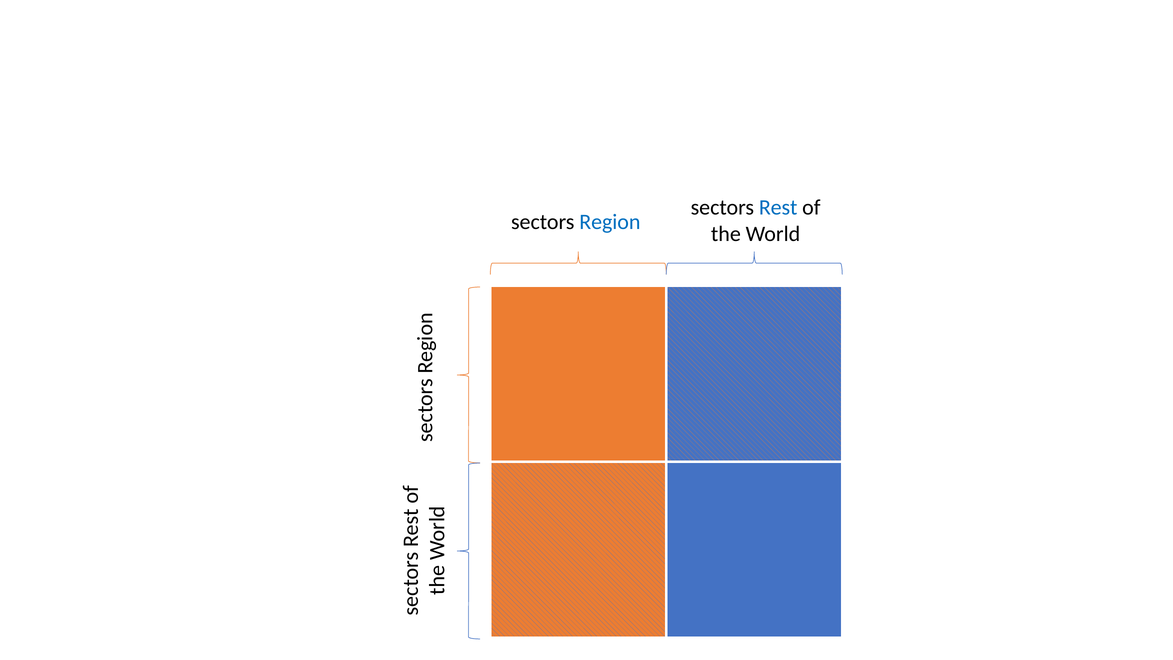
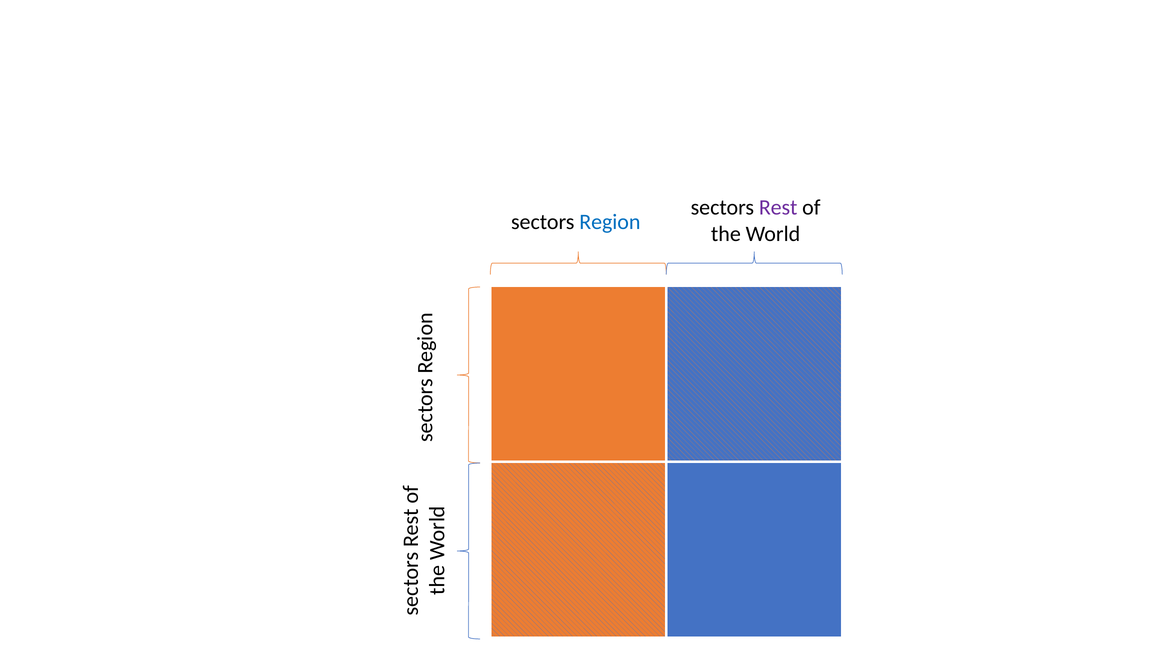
Rest colour: blue -> purple (778, 207)
